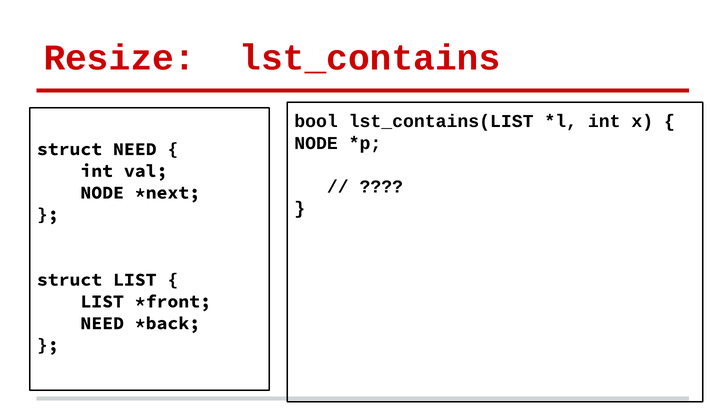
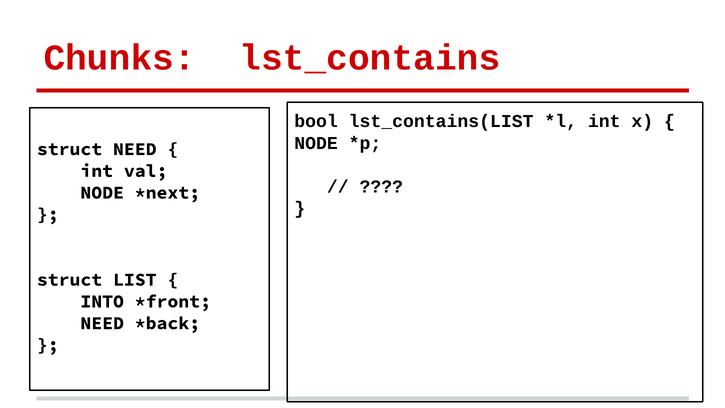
Resize: Resize -> Chunks (120, 58)
LIST: LIST -> INTO (102, 301)
